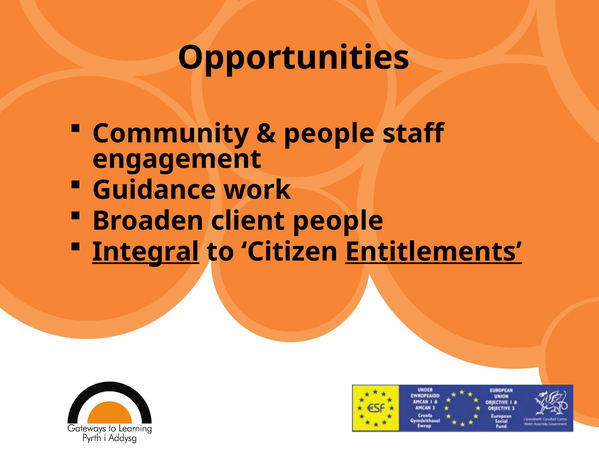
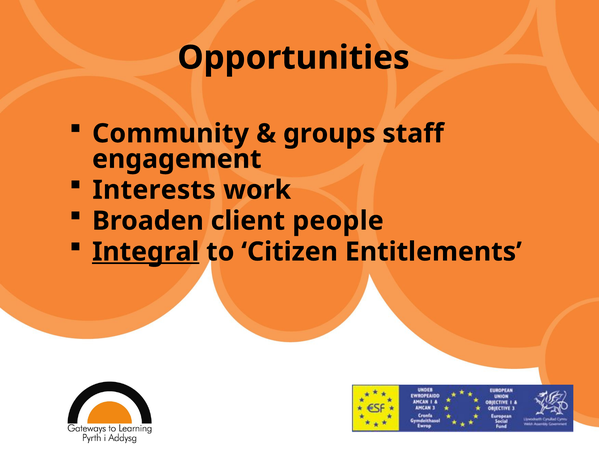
people: people -> groups (329, 134)
Guidance: Guidance -> Interests (154, 190)
Entitlements underline: present -> none (433, 252)
